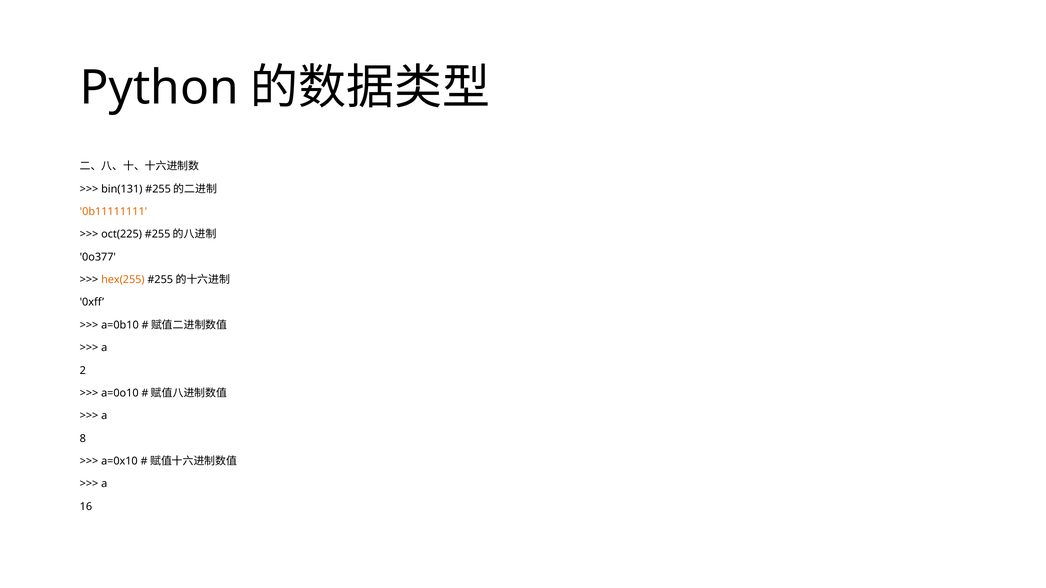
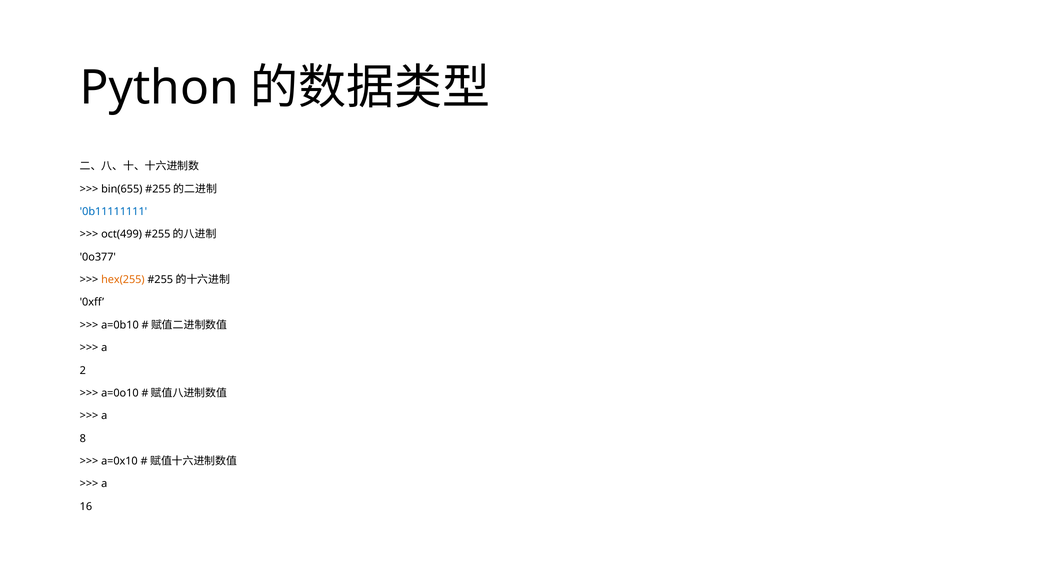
bin(131: bin(131 -> bin(655 (122, 189)
0b11111111 colour: orange -> blue (113, 212)
oct(225: oct(225 -> oct(499 (122, 234)
